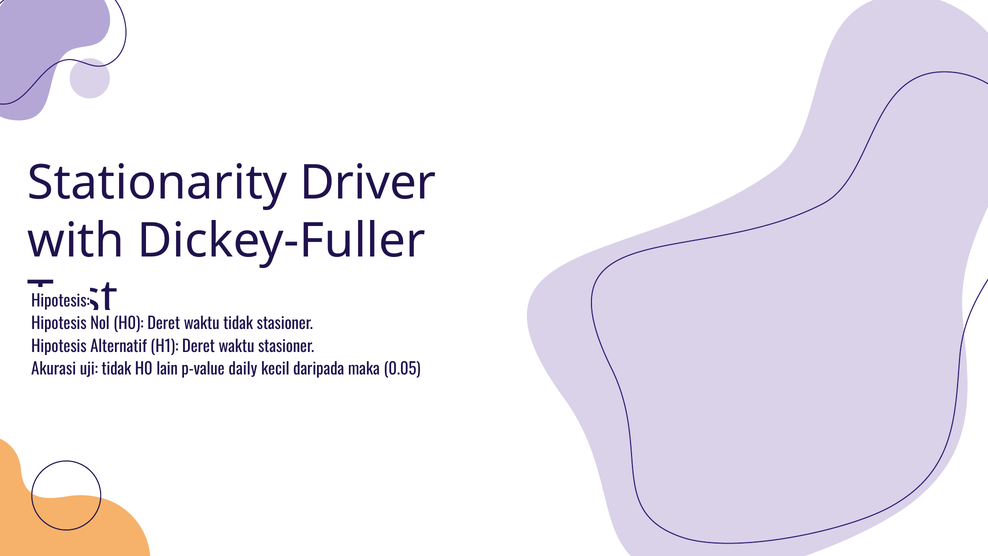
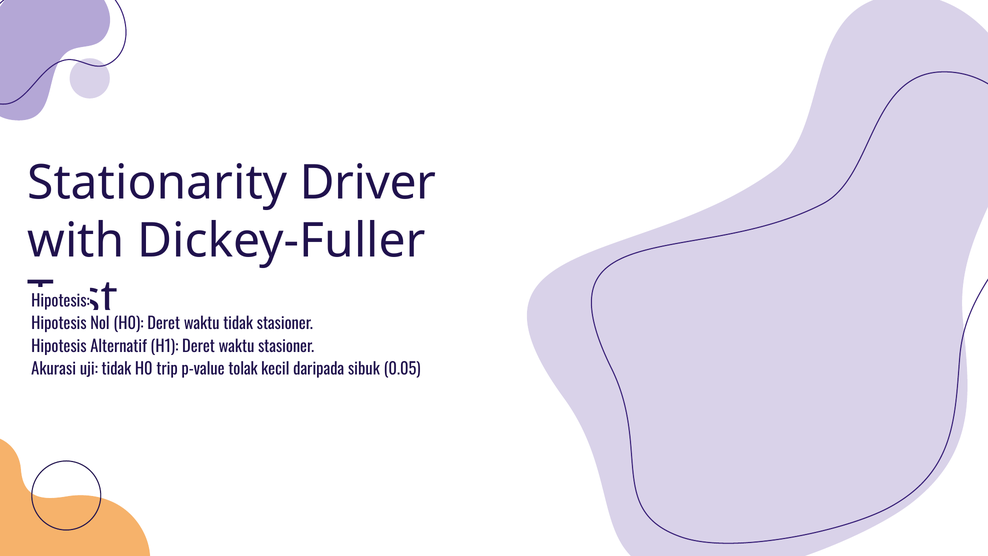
lain: lain -> trip (167, 369)
daily: daily -> tolak (243, 369)
maka: maka -> sibuk (364, 369)
